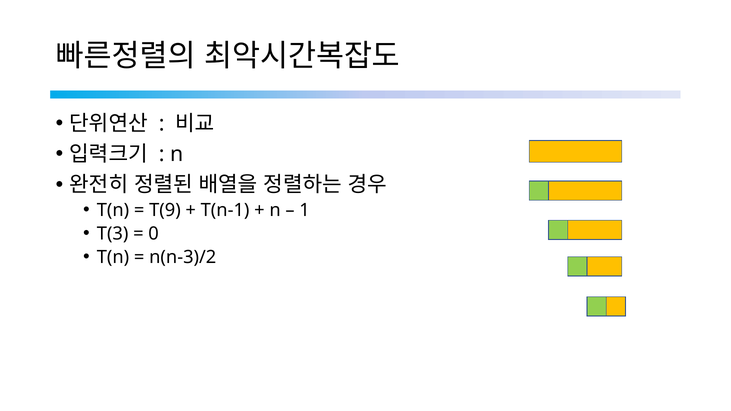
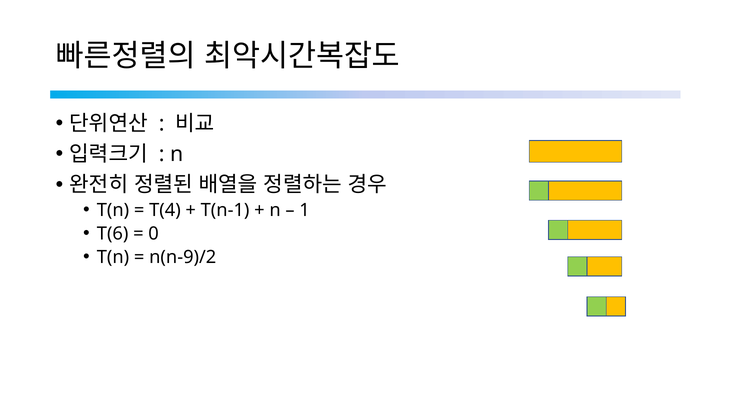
T(9: T(9 -> T(4 (165, 210)
T(3: T(3 -> T(6 (113, 234)
n(n-3)/2: n(n-3)/2 -> n(n-9)/2 (183, 257)
